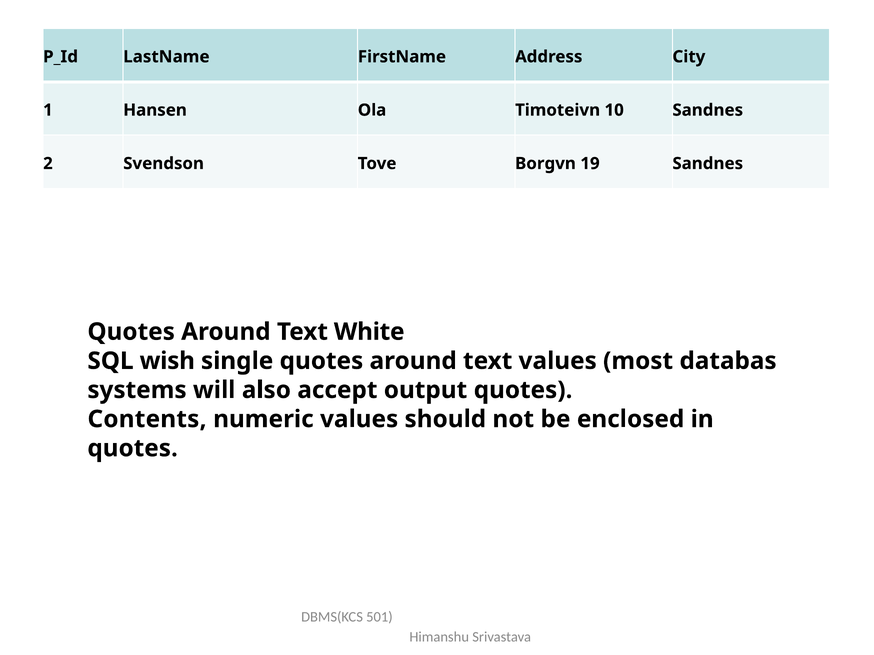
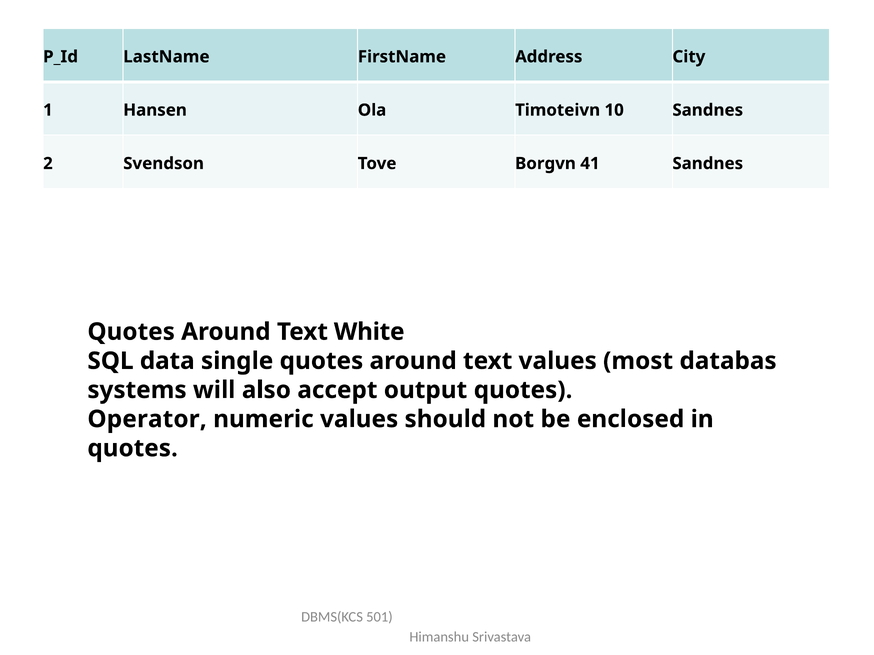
19: 19 -> 41 (590, 164)
wish: wish -> data (167, 361)
Contents: Contents -> Operator (147, 419)
